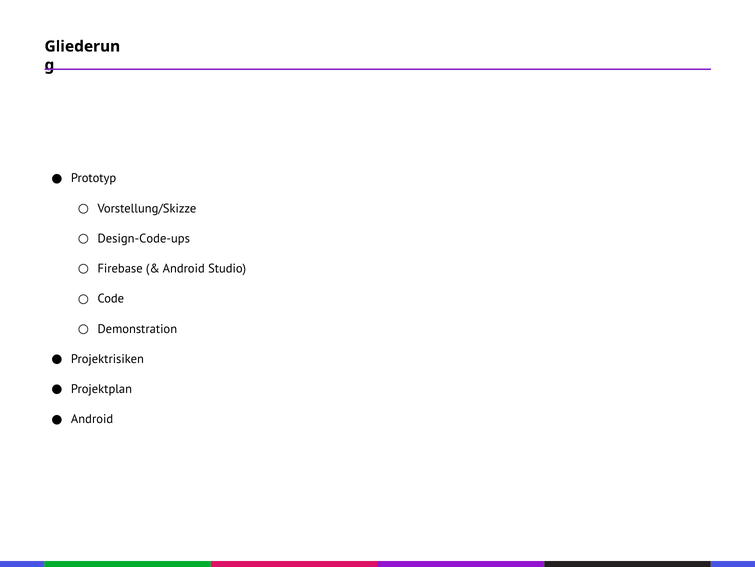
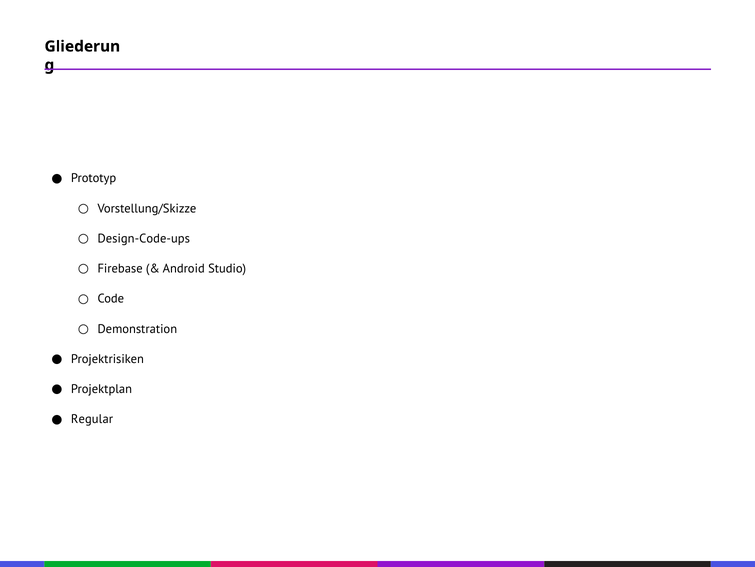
Android: Android -> Regular (92, 419)
